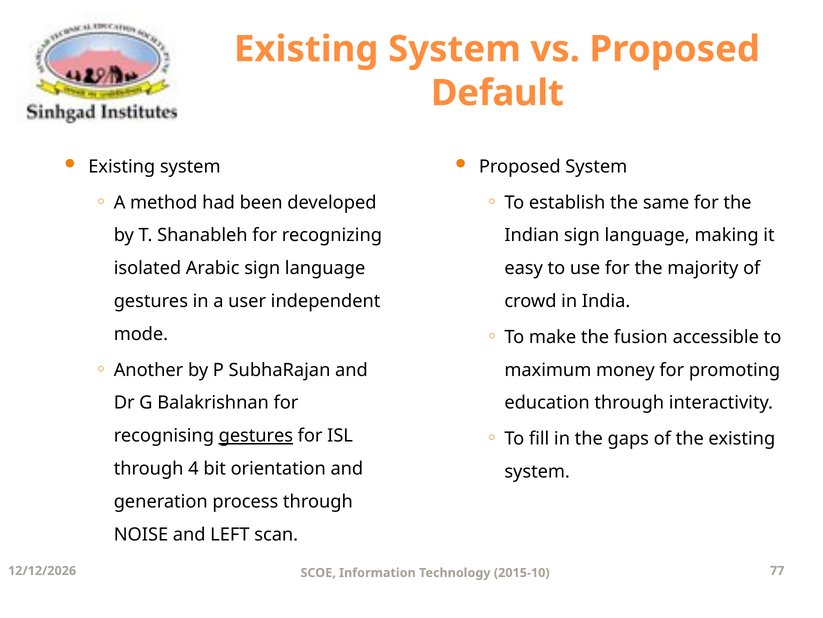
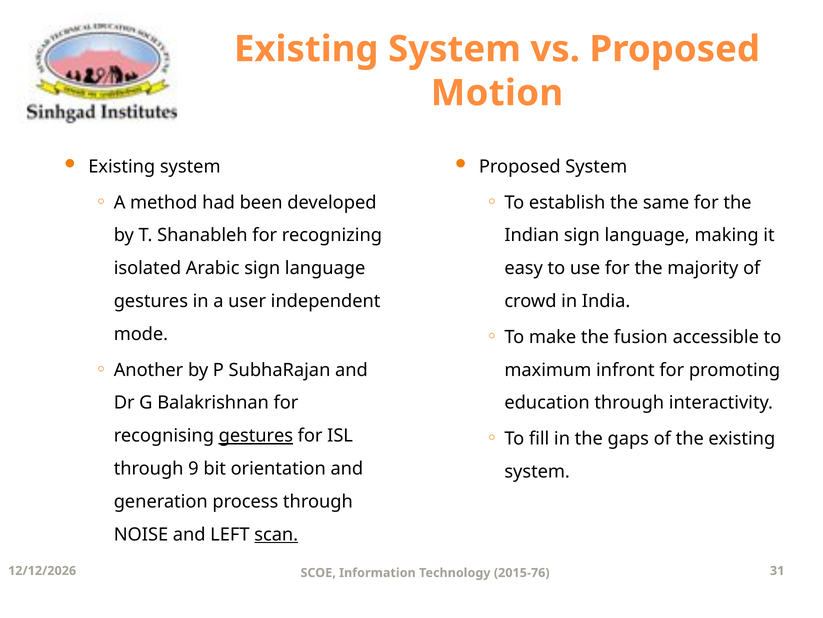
Default: Default -> Motion (497, 93)
money: money -> infront (625, 370)
4: 4 -> 9 (193, 468)
scan underline: none -> present (276, 534)
77: 77 -> 31 (777, 570)
2015-10: 2015-10 -> 2015-76 (522, 572)
